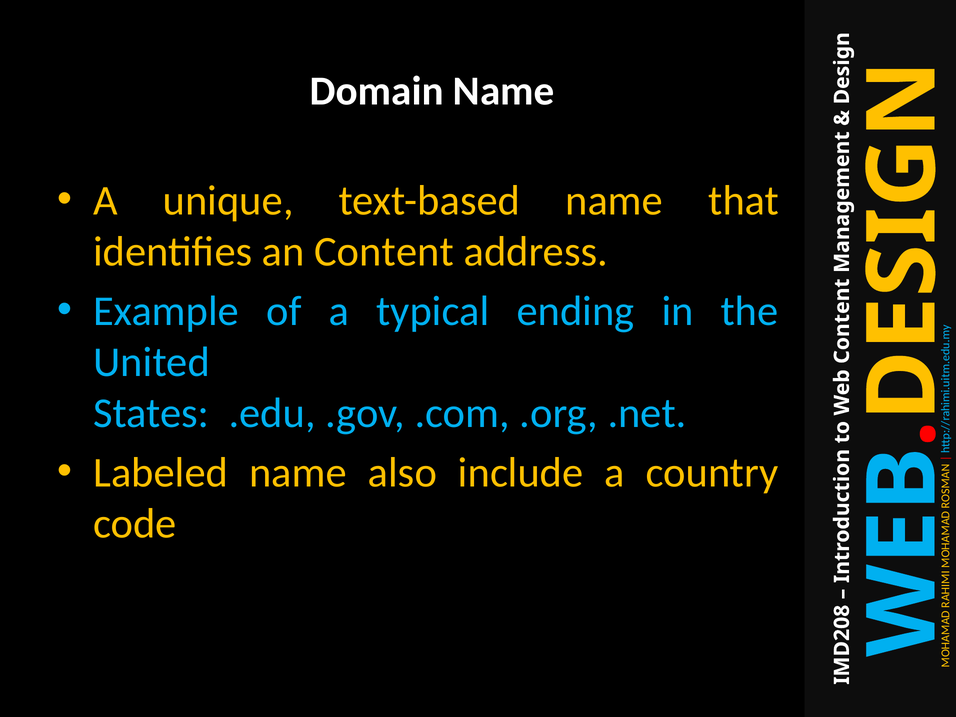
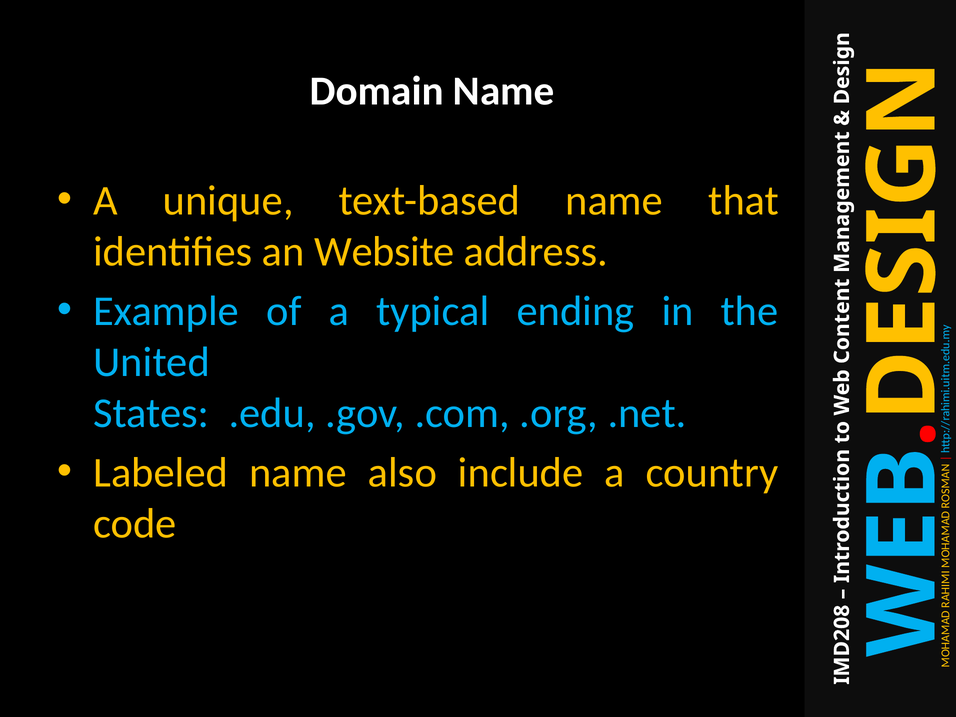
Content: Content -> Website (384, 252)
